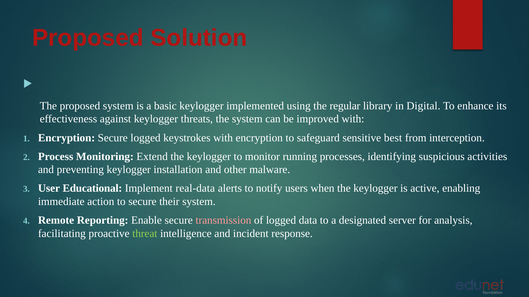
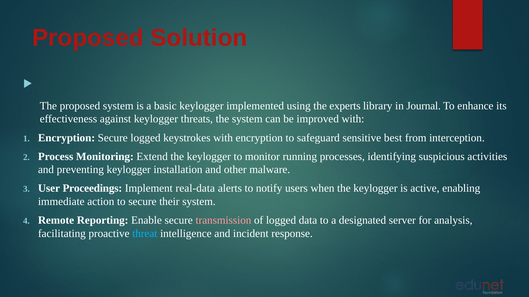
regular: regular -> experts (345, 106)
Digital: Digital -> Journal (424, 106)
Educational: Educational -> Proceedings (92, 189)
threat colour: light green -> light blue (145, 234)
